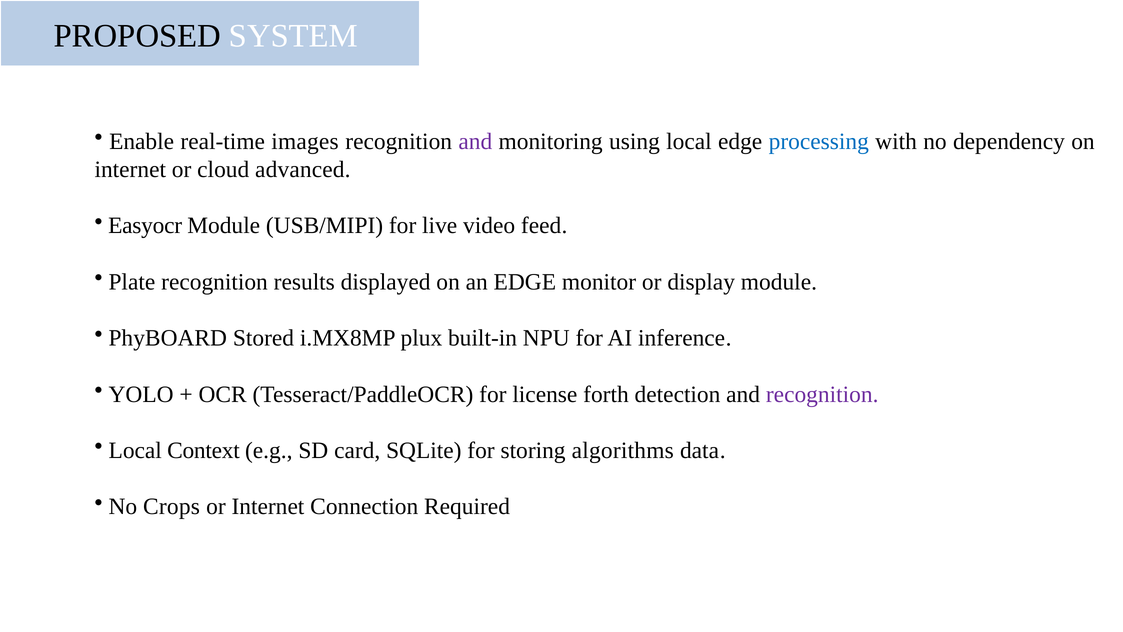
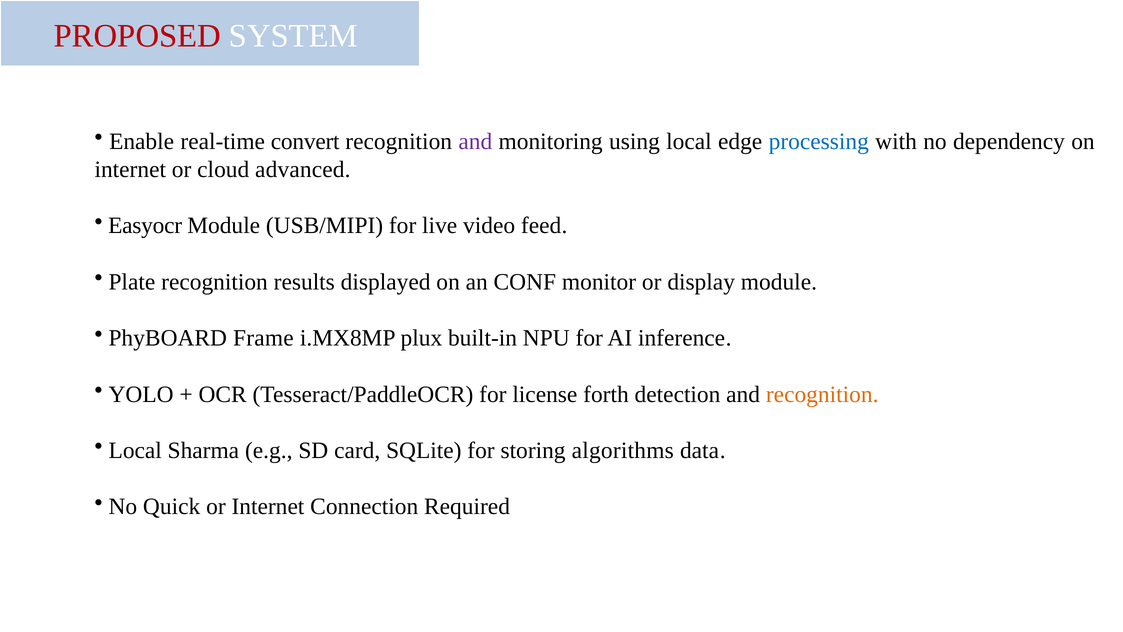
PROPOSED colour: black -> red (137, 36)
images: images -> convert (305, 141)
an EDGE: EDGE -> CONF (525, 282)
Stored: Stored -> Frame (263, 338)
recognition colour: purple -> orange (822, 394)
Context: Context -> Sharma (203, 450)
Crops: Crops -> Quick (172, 506)
